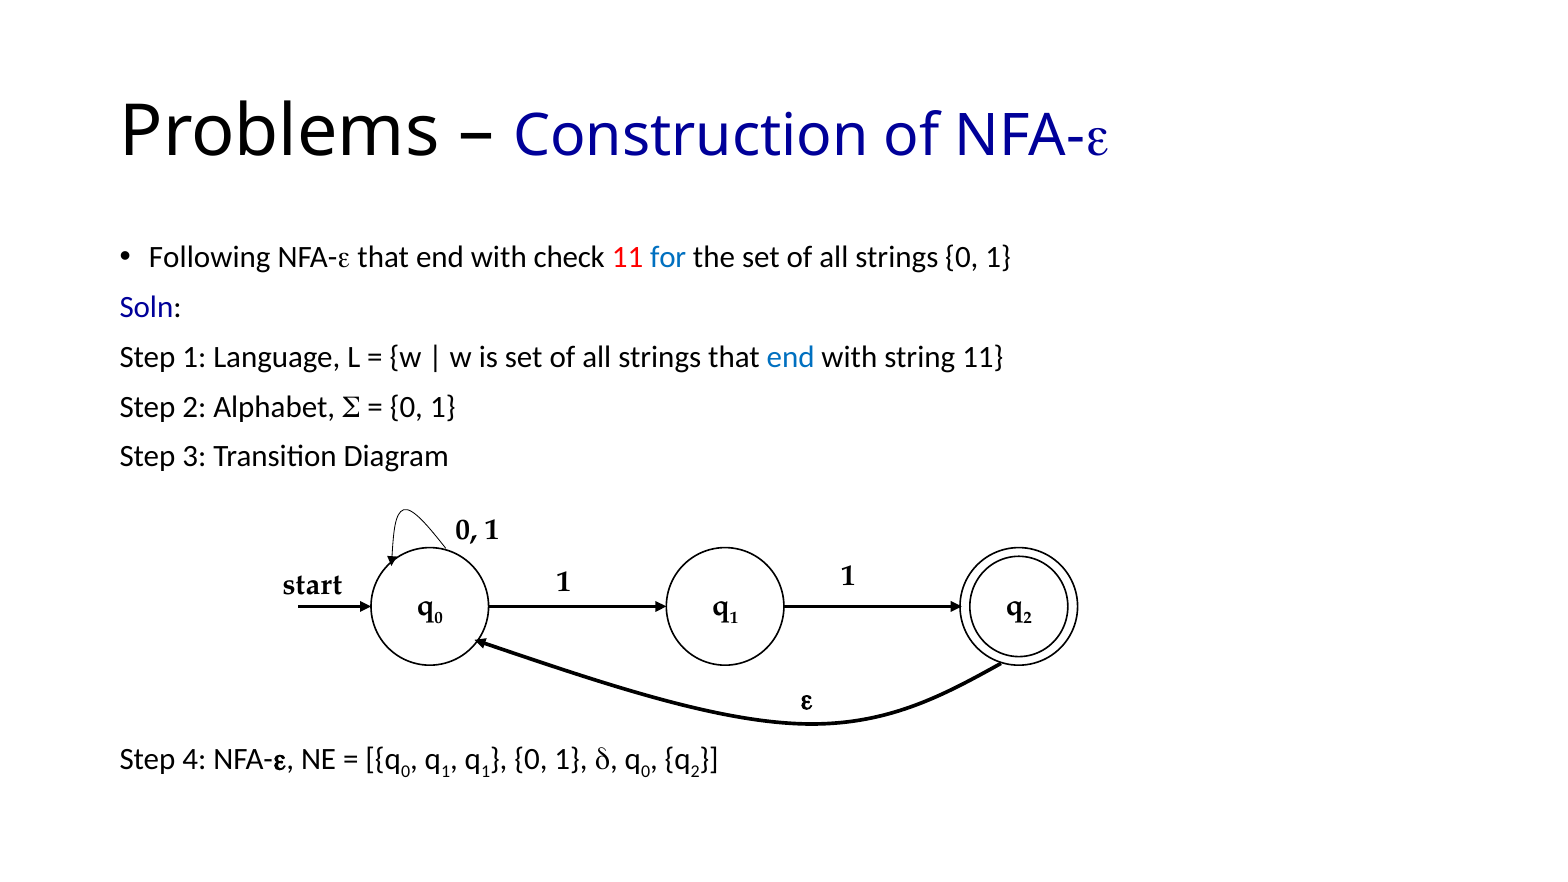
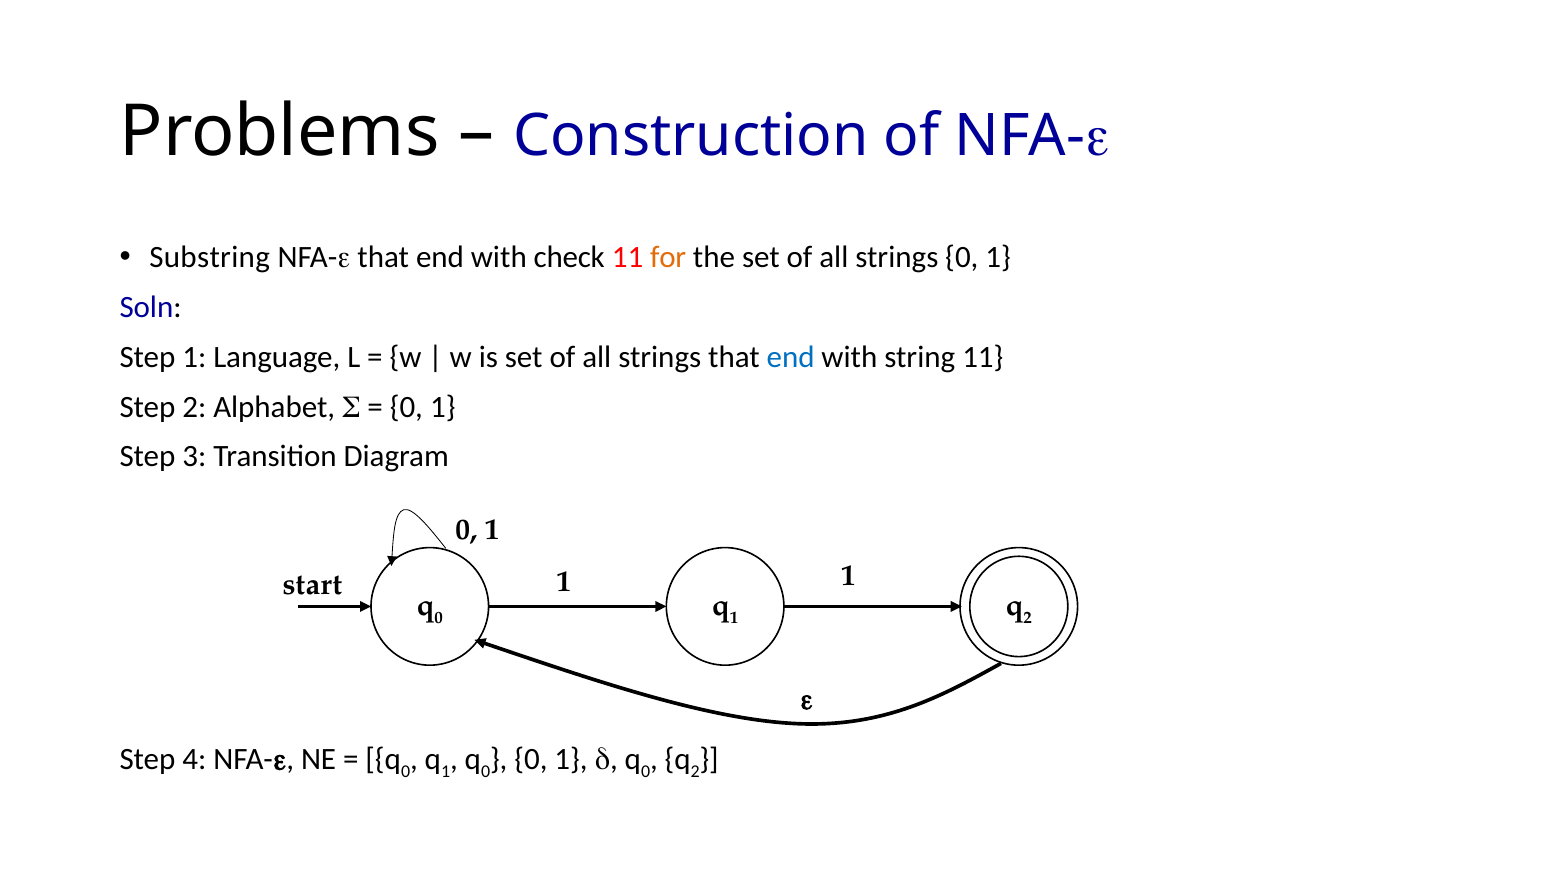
Following: Following -> Substring (210, 257)
for colour: blue -> orange (668, 257)
1: 1 -> 0 (486, 771)
